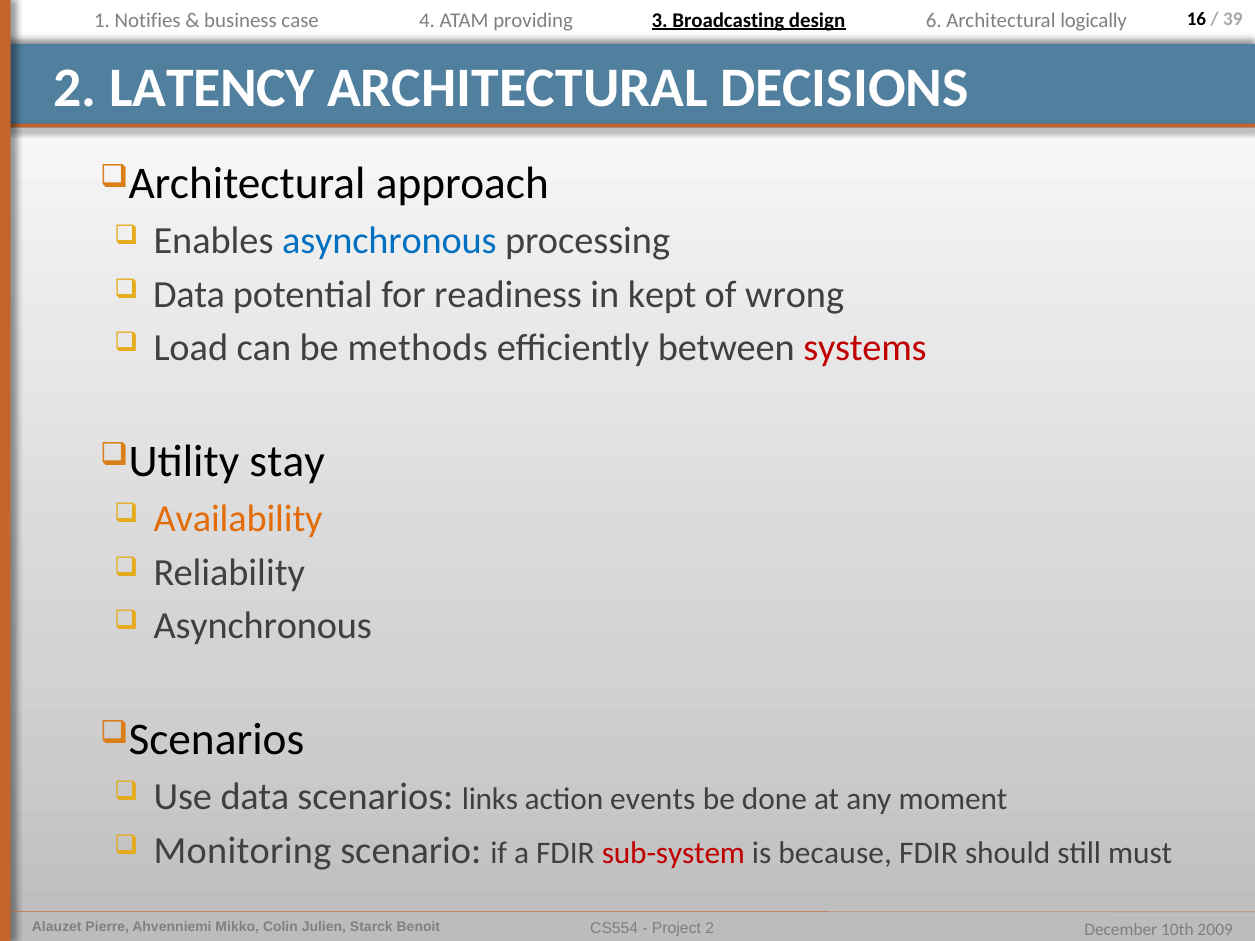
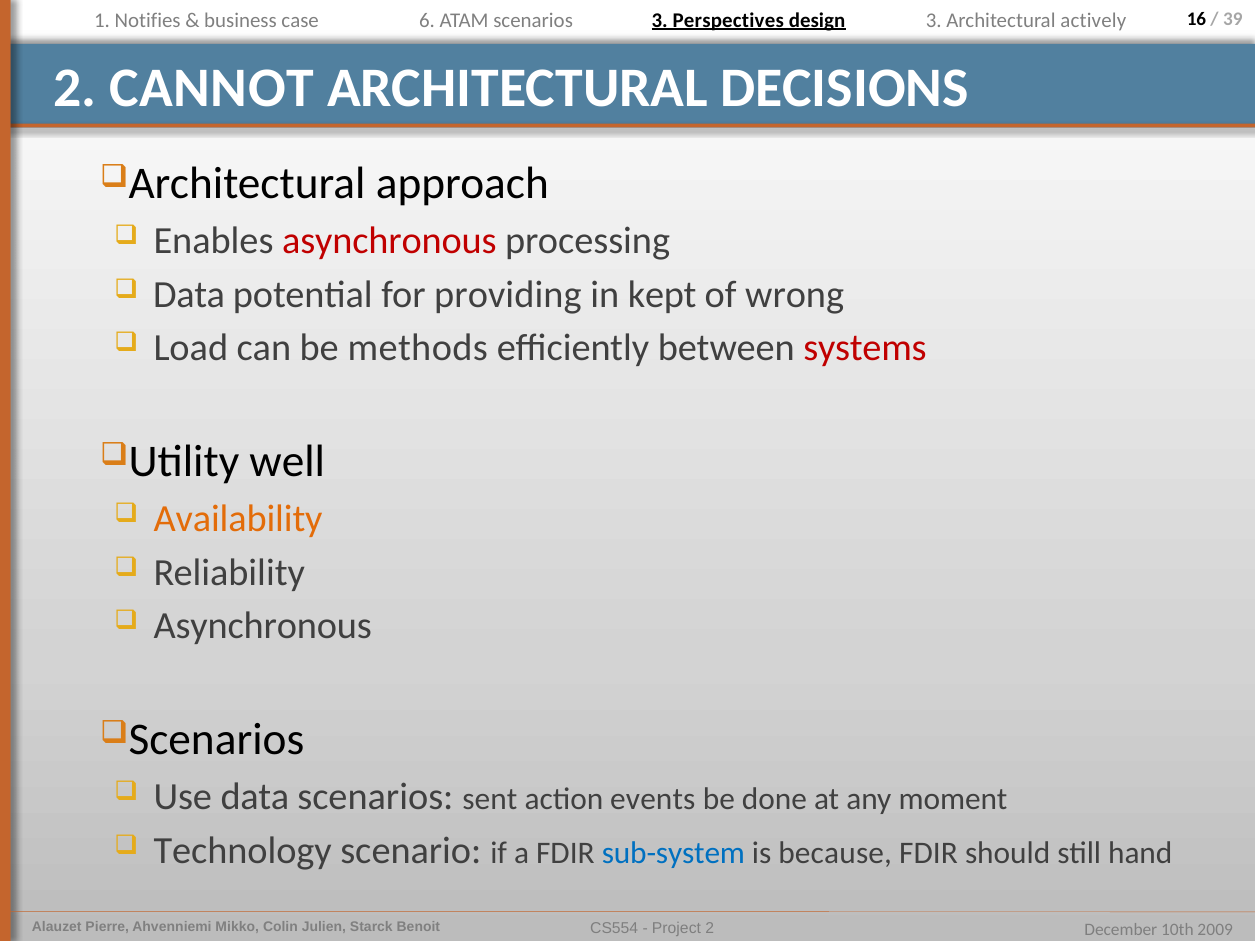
4: 4 -> 6 (427, 20)
ATAM providing: providing -> scenarios (533, 20)
Broadcasting: Broadcasting -> Perspectives (728, 20)
design 6: 6 -> 3 (934, 20)
logically: logically -> actively (1093, 20)
LATENCY: LATENCY -> CANNOT (212, 88)
asynchronous colour: blue -> red (389, 241)
readiness: readiness -> providing (508, 295)
stay: stay -> well (287, 462)
links: links -> sent (490, 799)
Monitoring: Monitoring -> Technology (243, 851)
sub-system colour: red -> blue (673, 853)
must: must -> hand (1140, 853)
